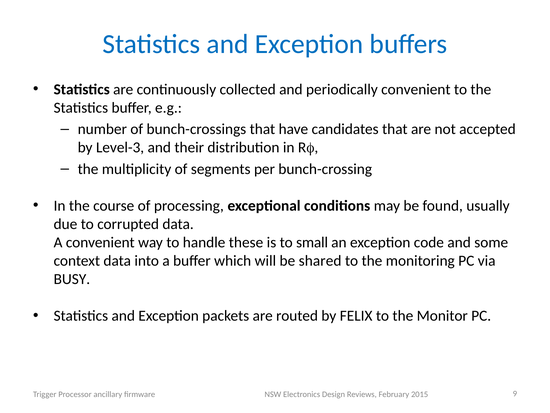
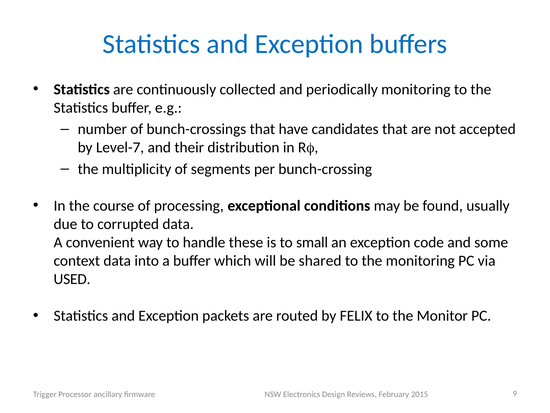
periodically convenient: convenient -> monitoring (416, 89)
Level-3: Level-3 -> Level-7 (120, 147)
BUSY: BUSY -> USED (72, 279)
